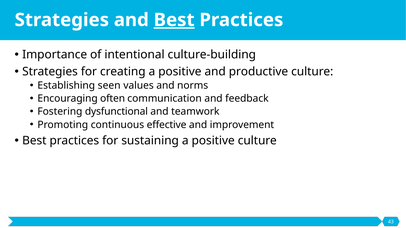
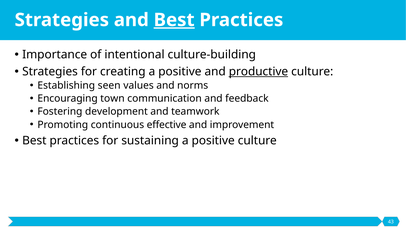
productive underline: none -> present (258, 72)
often: often -> town (112, 99)
dysfunctional: dysfunctional -> development (116, 112)
